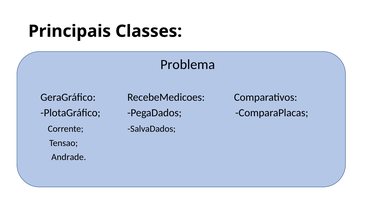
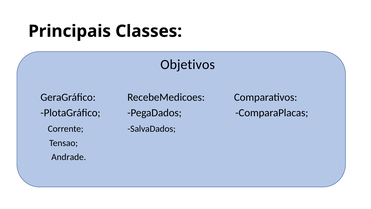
Problema: Problema -> Objetivos (188, 64)
